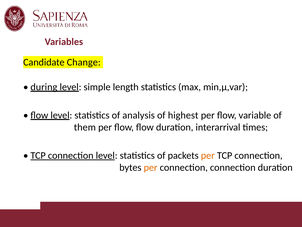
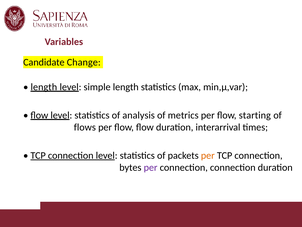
during: during -> length (44, 87)
highest: highest -> metrics (183, 115)
variable: variable -> starting (255, 115)
them: them -> flows (85, 127)
per colour: orange -> purple (151, 167)
